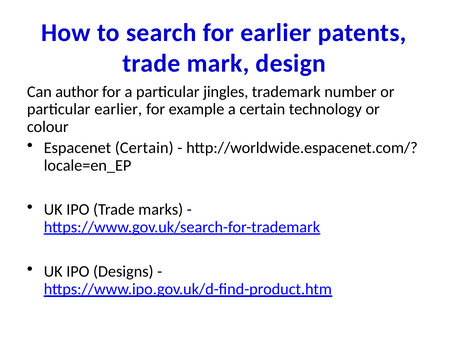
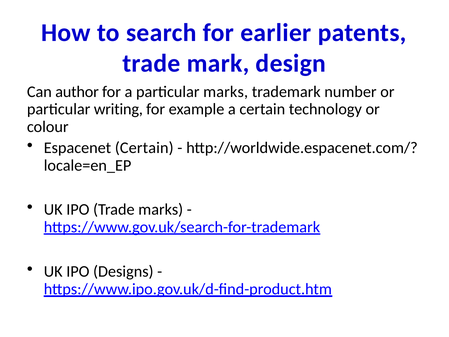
particular jingles: jingles -> marks (226, 92)
particular earlier: earlier -> writing (118, 109)
